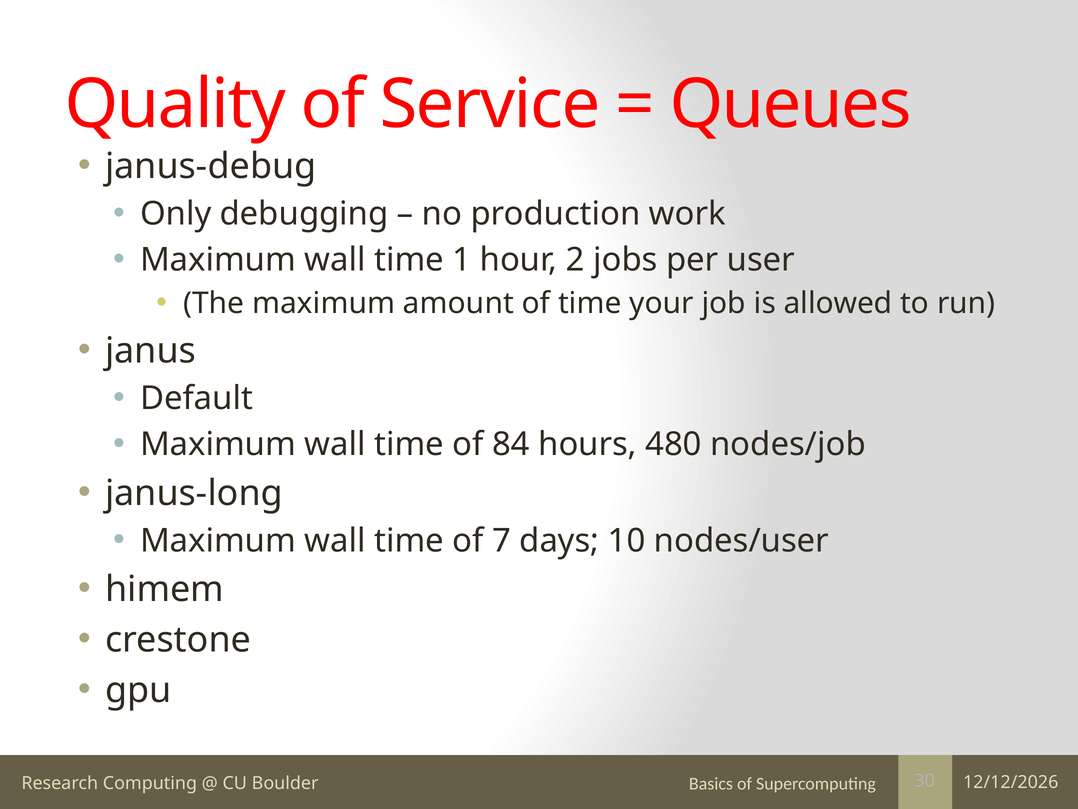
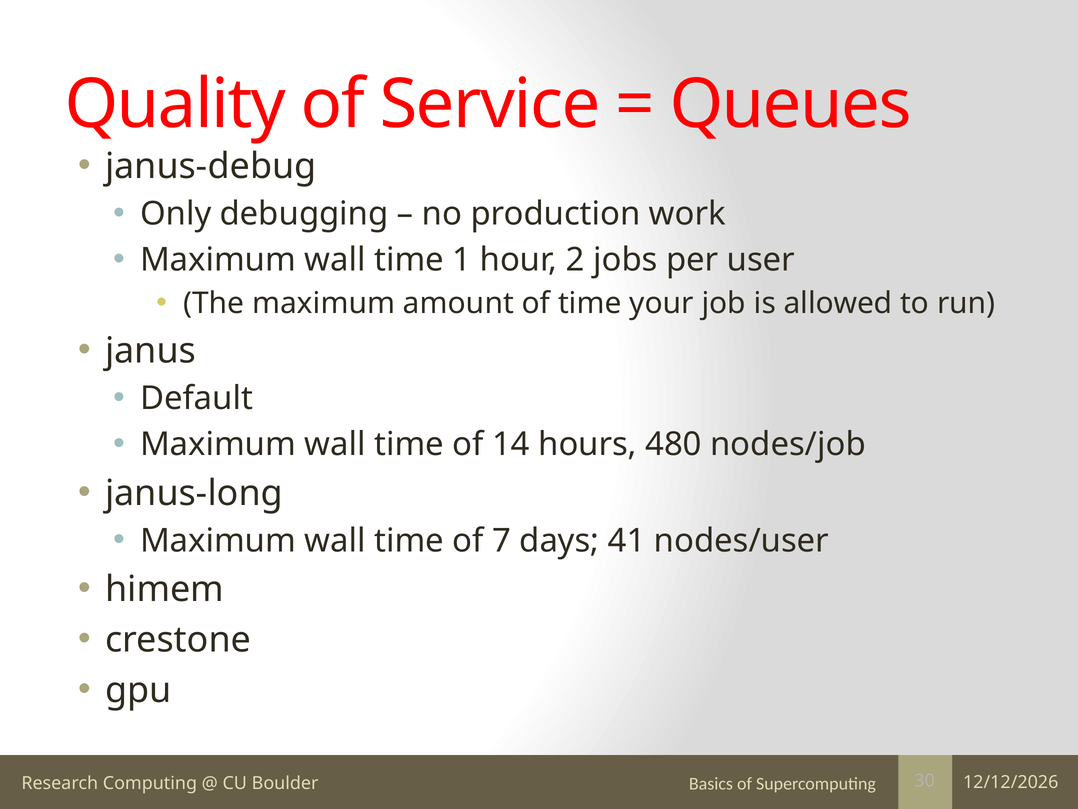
84: 84 -> 14 (511, 444)
10: 10 -> 41 (627, 541)
